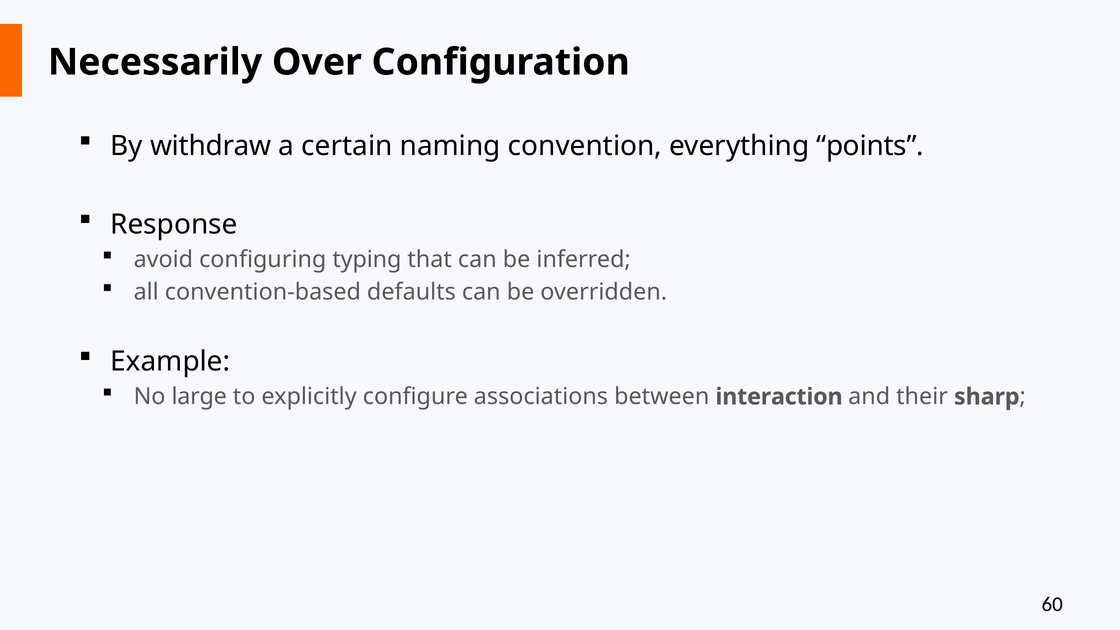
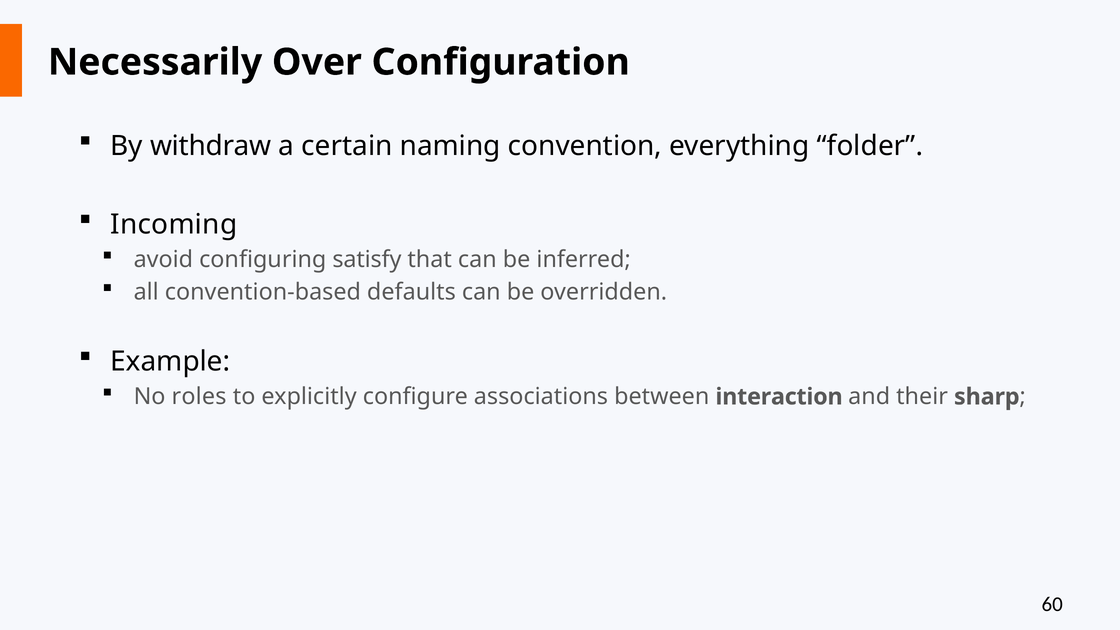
points: points -> folder (870, 146)
Response: Response -> Incoming (174, 224)
typing: typing -> satisfy (367, 260)
large: large -> roles (199, 397)
